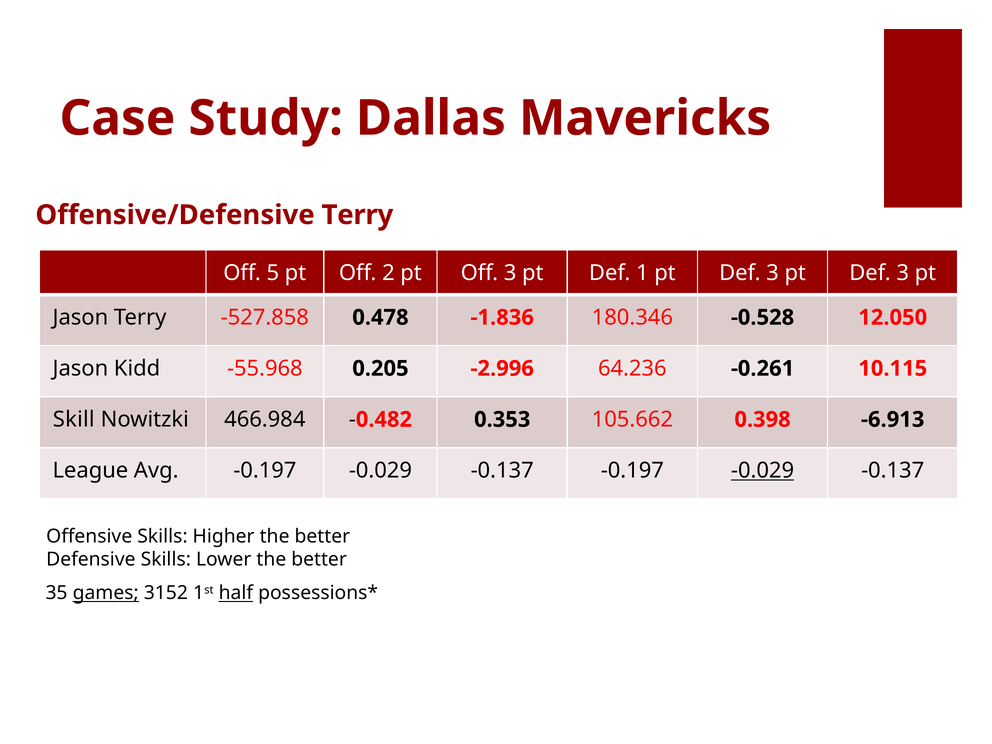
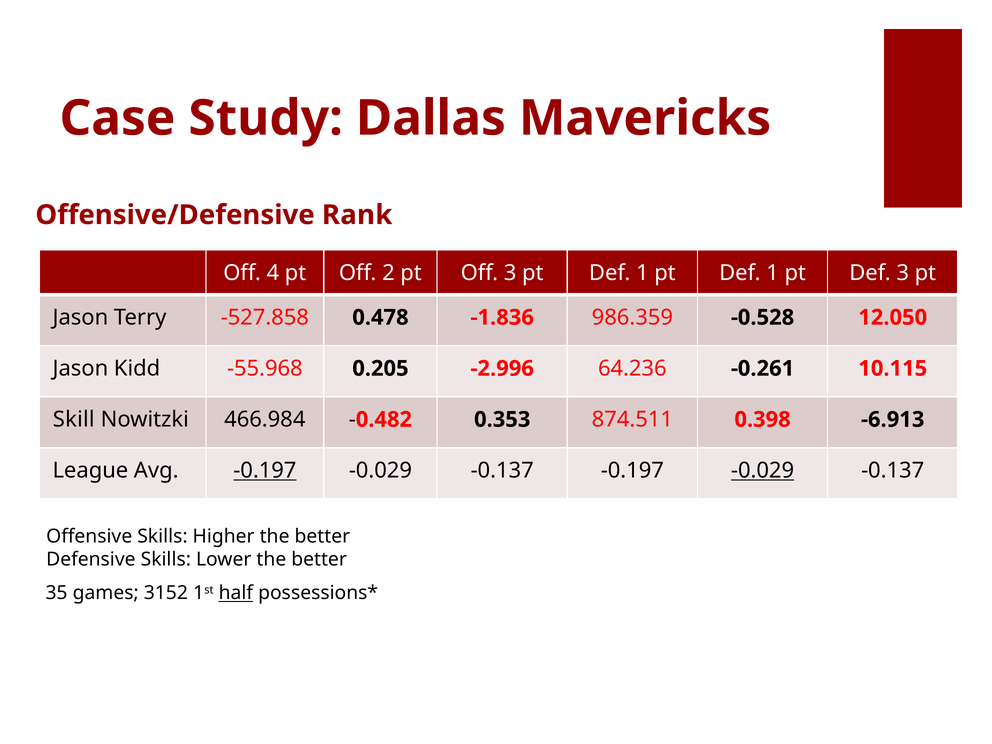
Offensive/Defensive Terry: Terry -> Rank (357, 215)
5: 5 -> 4 (273, 273)
1 pt Def 3: 3 -> 1 (773, 273)
180.346: 180.346 -> 986.359 (632, 317)
105.662: 105.662 -> 874.511 (632, 420)
-0.197 underline: none -> present (265, 471)
games underline: present -> none (106, 593)
